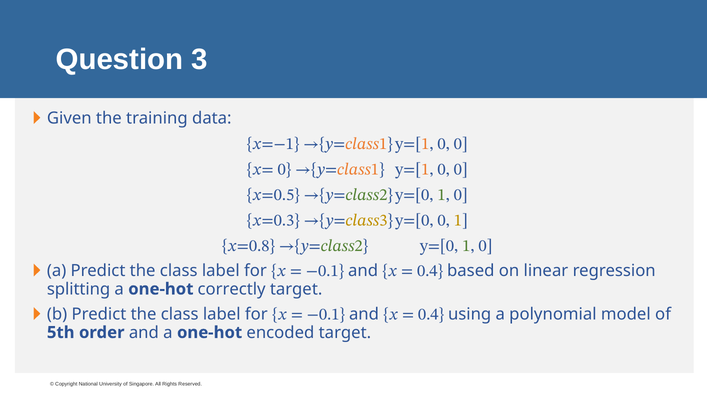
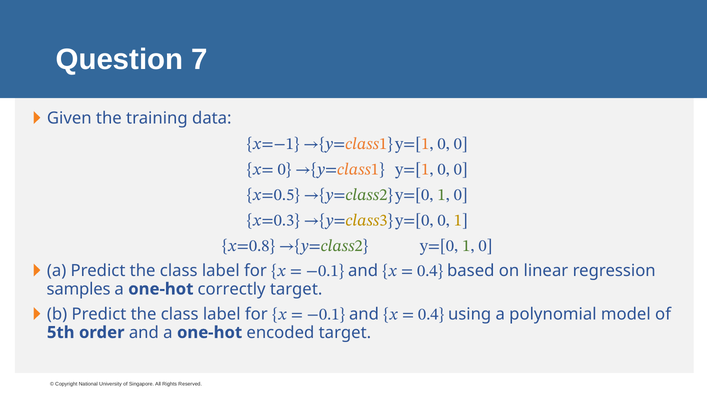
3: 3 -> 7 (199, 59)
splitting: splitting -> samples (79, 289)
